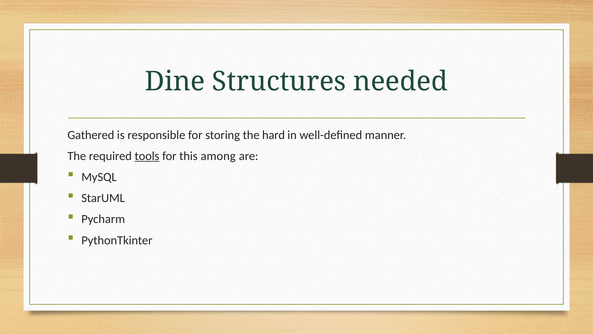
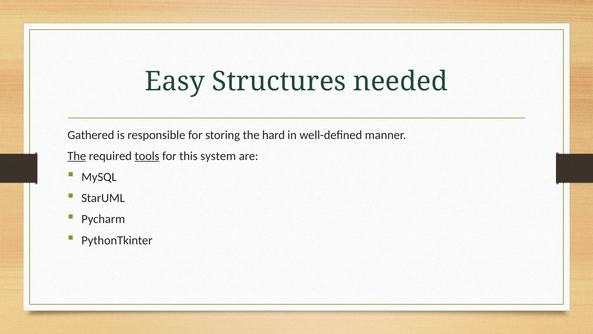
Dine: Dine -> Easy (175, 81)
The underline: none -> present (77, 156)
among: among -> system (218, 156)
